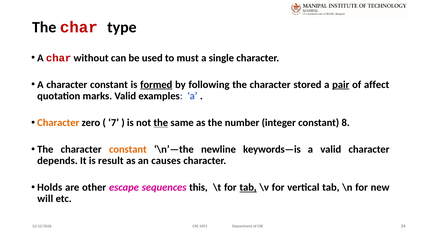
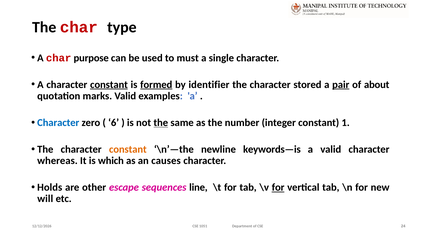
without: without -> purpose (91, 58)
constant underline: none -> present (109, 85)
following: following -> identifier (209, 85)
affect: affect -> about (377, 85)
Character colour: orange -> blue (58, 123)
7: 7 -> 6 (114, 123)
8: 8 -> 1 (346, 123)
depends: depends -> whereas (57, 161)
result: result -> which (111, 161)
this: this -> line (198, 187)
tab underline: present -> none (248, 187)
for underline: none -> present (278, 187)
